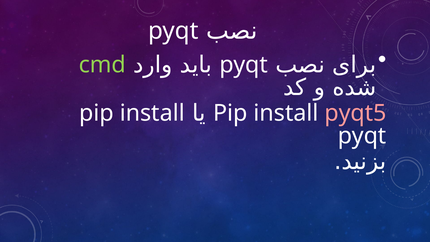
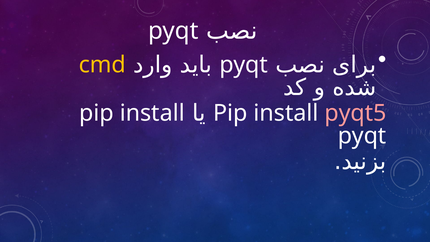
cmd colour: light green -> yellow (102, 65)
